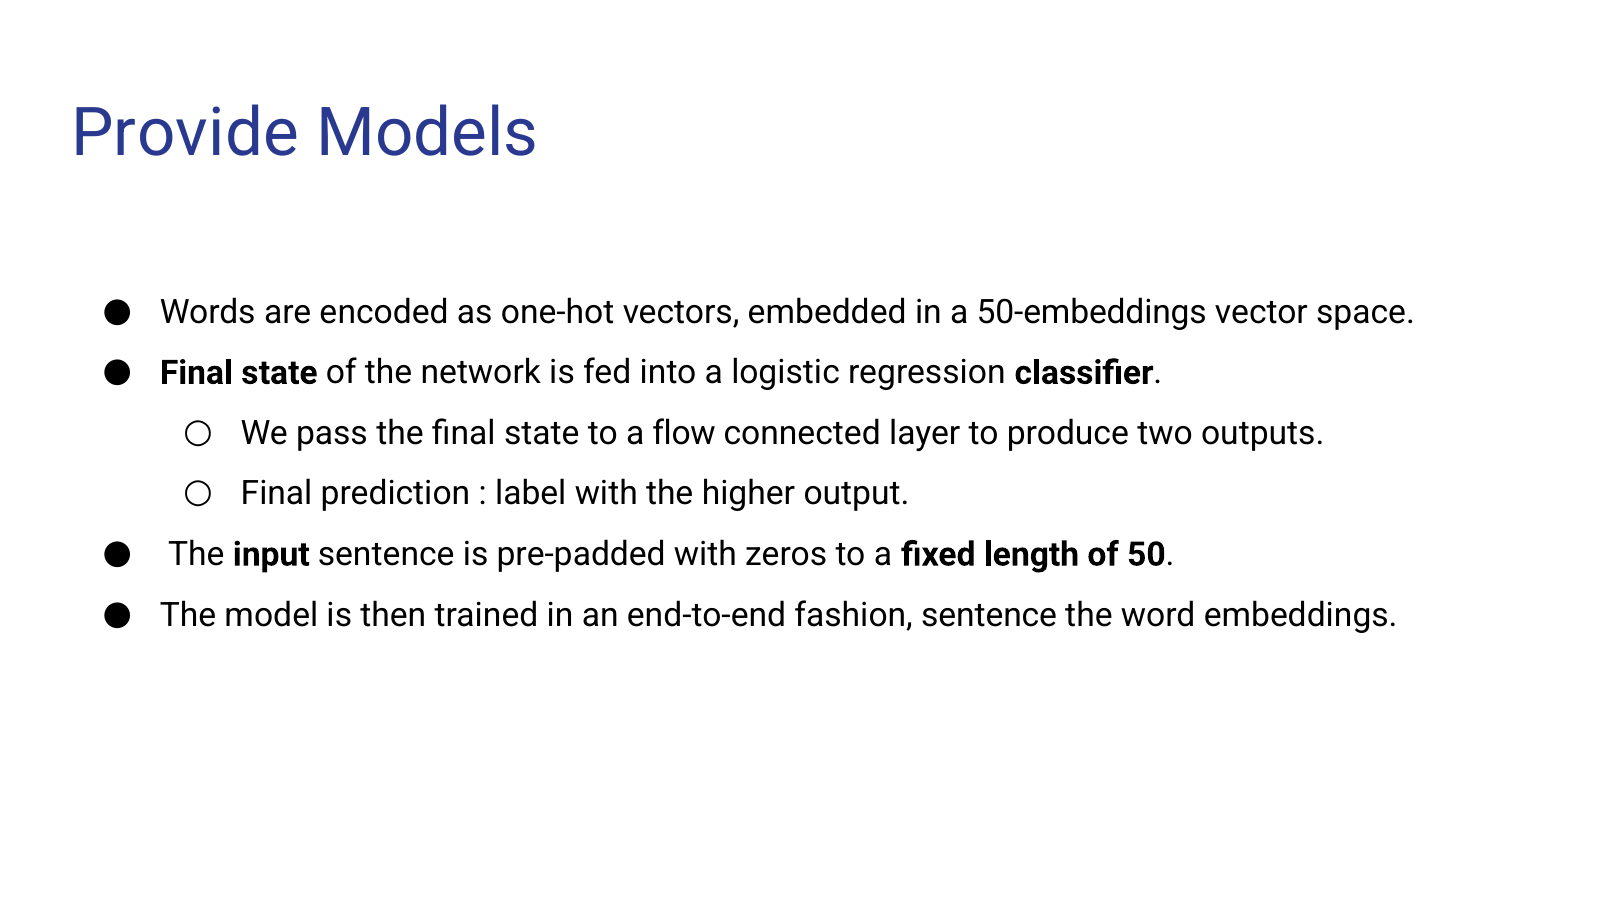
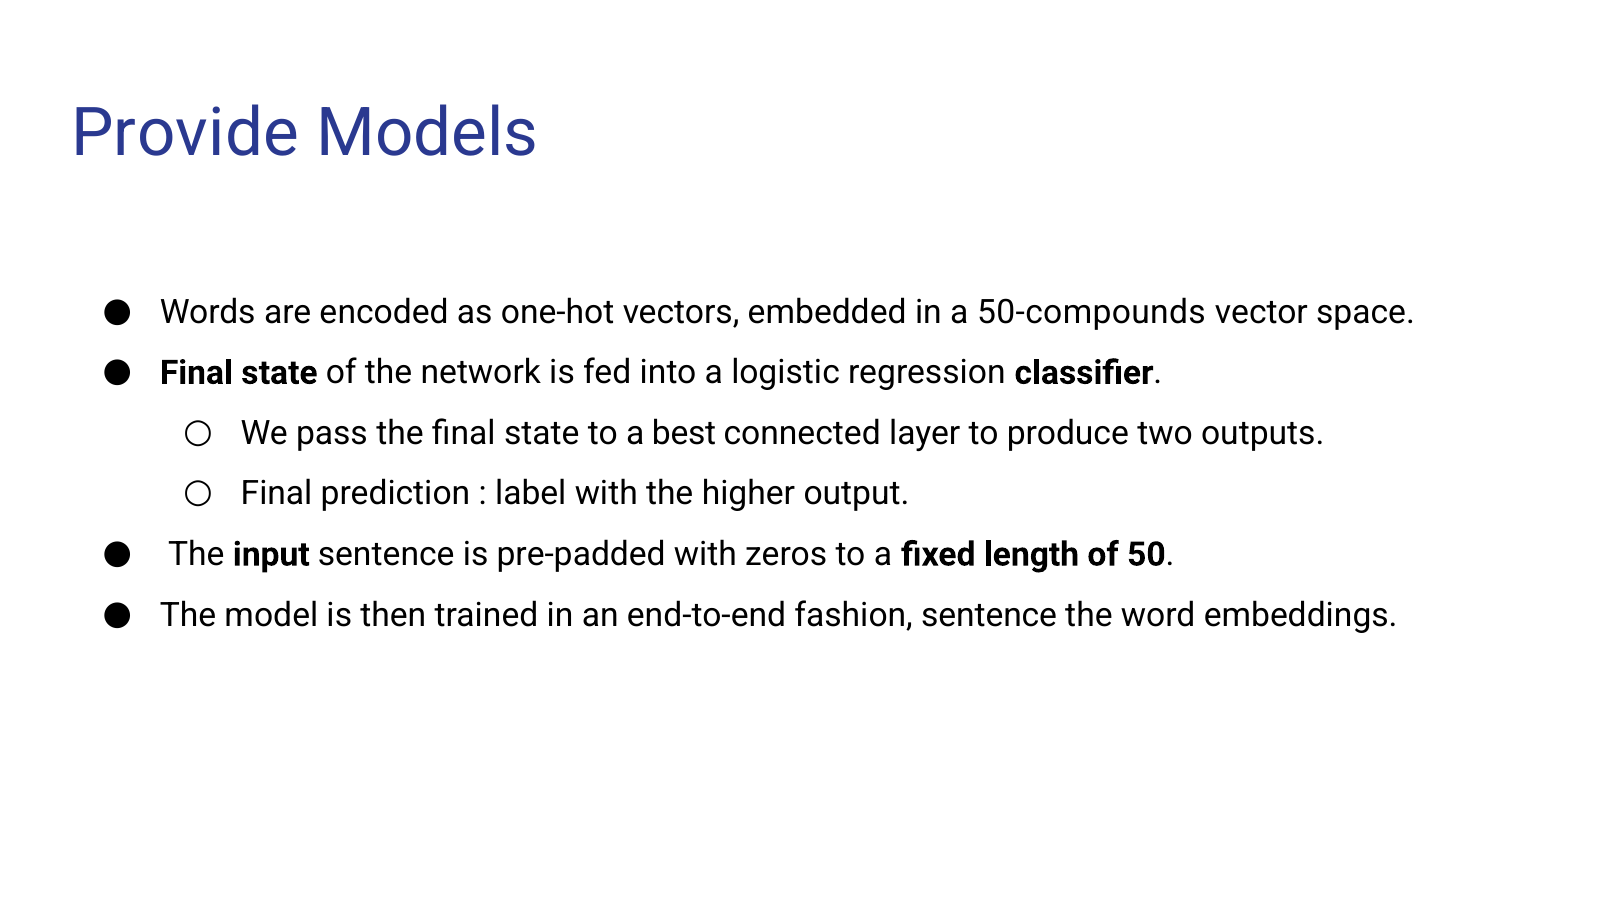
50-embeddings: 50-embeddings -> 50-compounds (1091, 312)
flow: flow -> best (684, 433)
